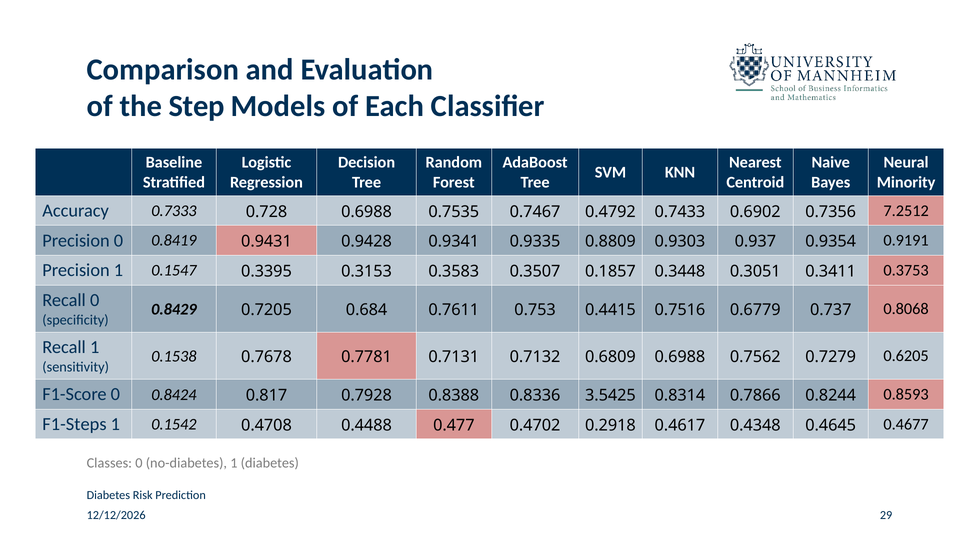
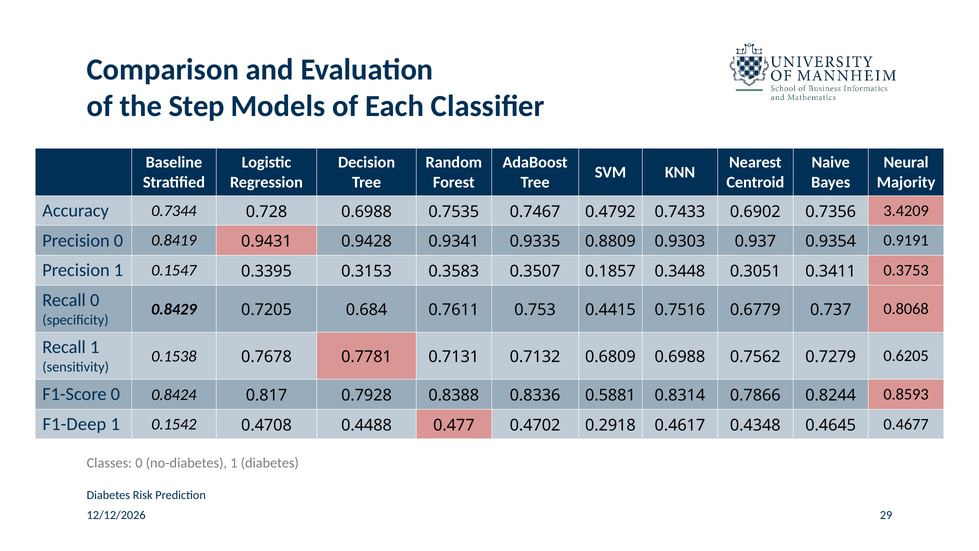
Minority: Minority -> Majority (906, 182)
0.7333: 0.7333 -> 0.7344 (174, 211)
7.2512: 7.2512 -> 3.4209 (906, 211)
3.5425: 3.5425 -> 0.5881 (610, 395)
F1-Steps: F1-Steps -> F1-Deep (74, 424)
